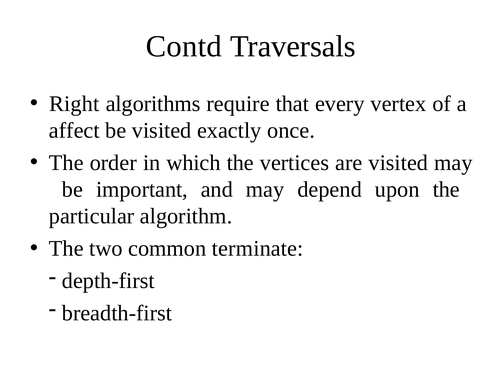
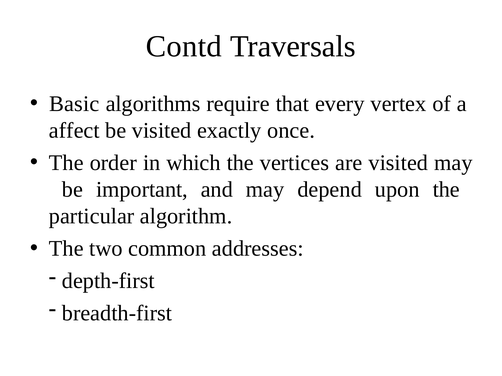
Right: Right -> Basic (74, 104)
terminate: terminate -> addresses (258, 249)
